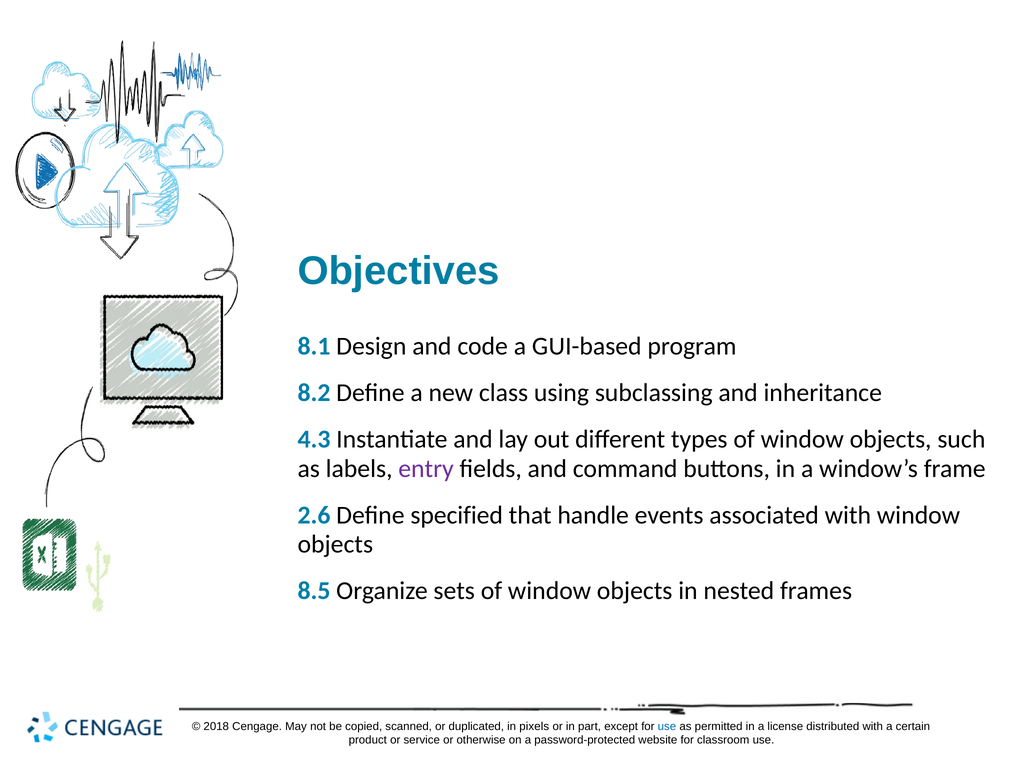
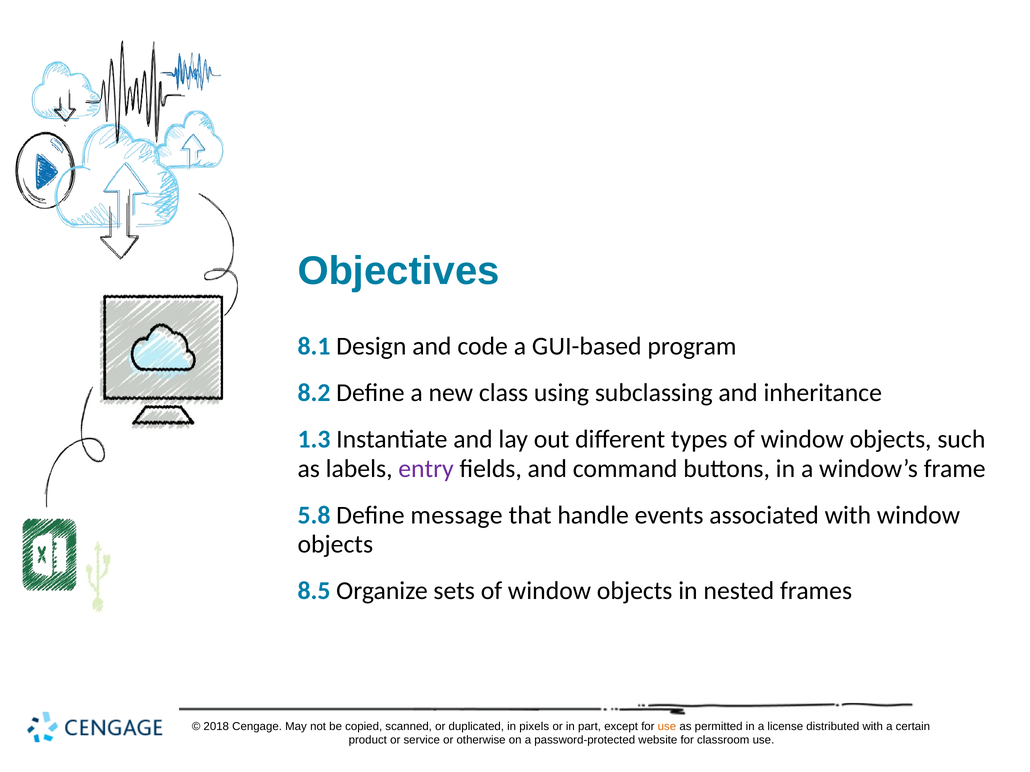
4.3: 4.3 -> 1.3 (314, 439)
2.6: 2.6 -> 5.8 (314, 515)
specified: specified -> message (457, 515)
use colour: blue -> orange (667, 727)
